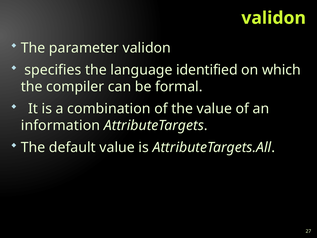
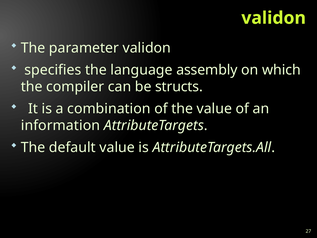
identified: identified -> assembly (207, 70)
formal: formal -> structs (179, 87)
